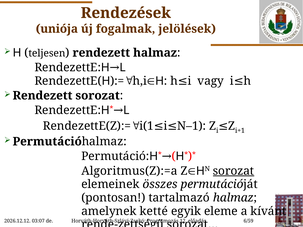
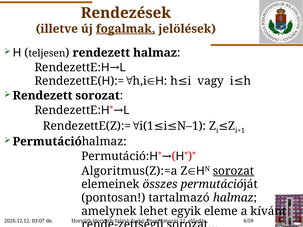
uniója: uniója -> illetve (57, 29)
fogalmak underline: none -> present (126, 29)
ketté: ketté -> lehet (154, 211)
